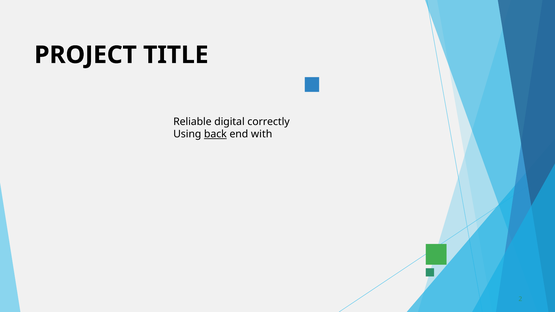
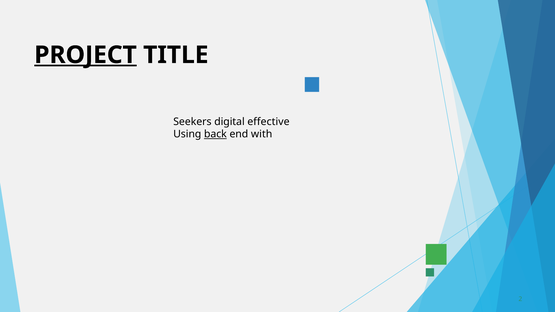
PROJECT underline: none -> present (86, 55)
Reliable: Reliable -> Seekers (192, 122)
correctly: correctly -> effective (268, 122)
